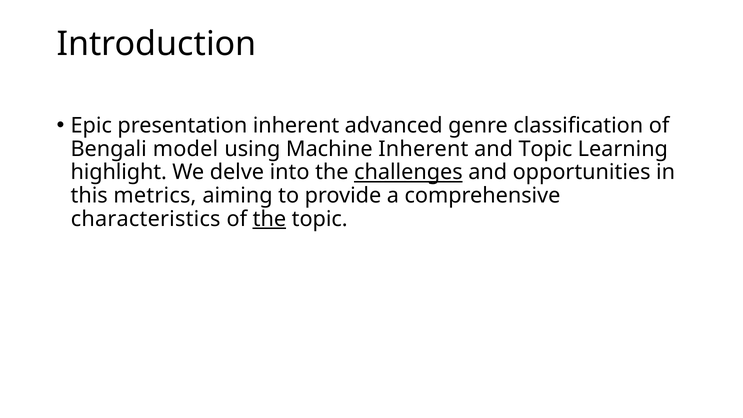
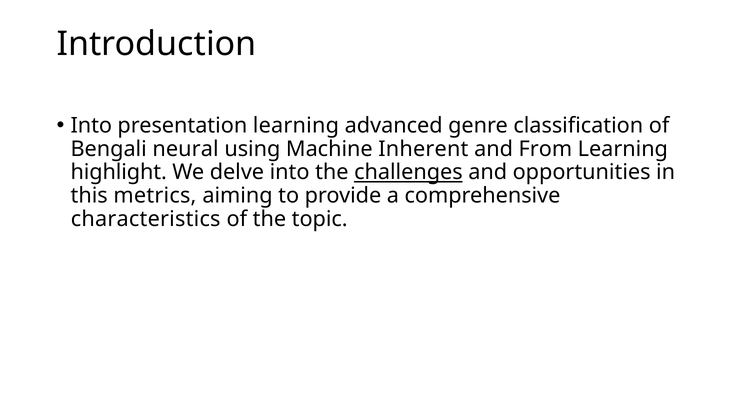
Epic: Epic -> Into (91, 126)
presentation inherent: inherent -> learning (296, 126)
model: model -> neural (186, 149)
and Topic: Topic -> From (545, 149)
the underline: present -> none (269, 219)
